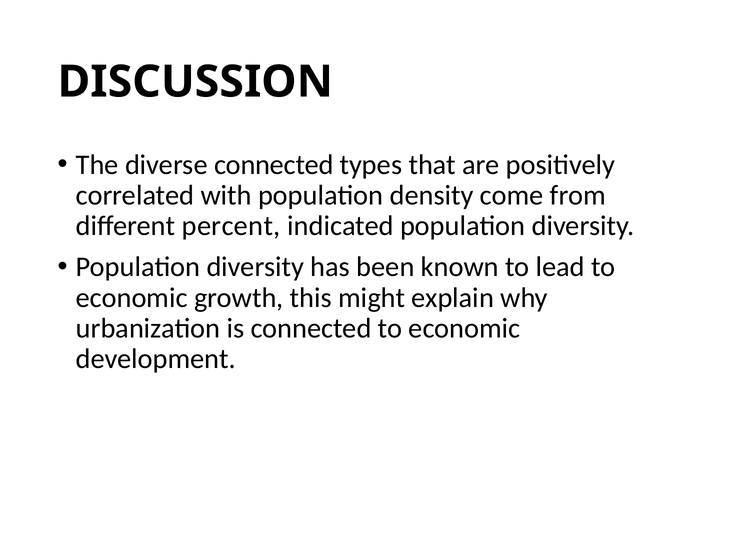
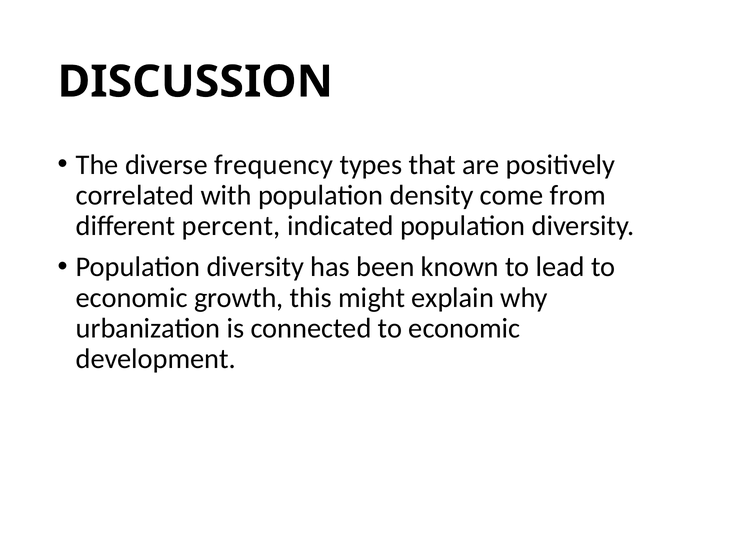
diverse connected: connected -> frequency (274, 165)
